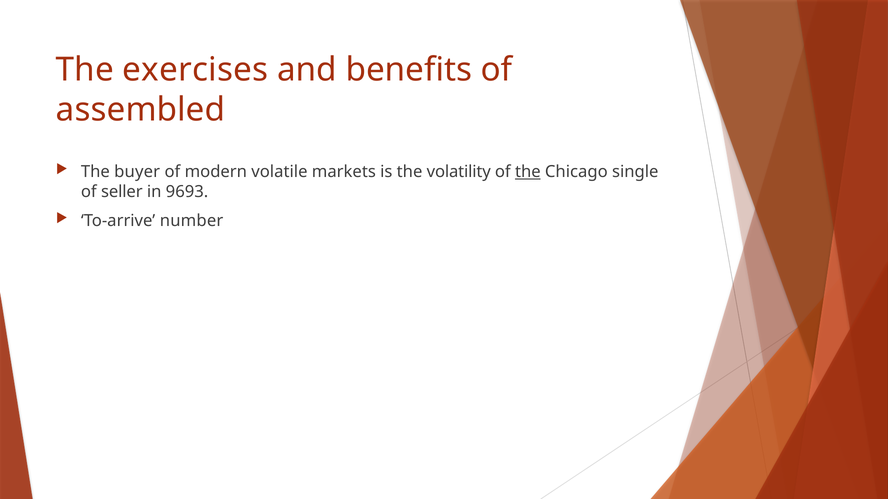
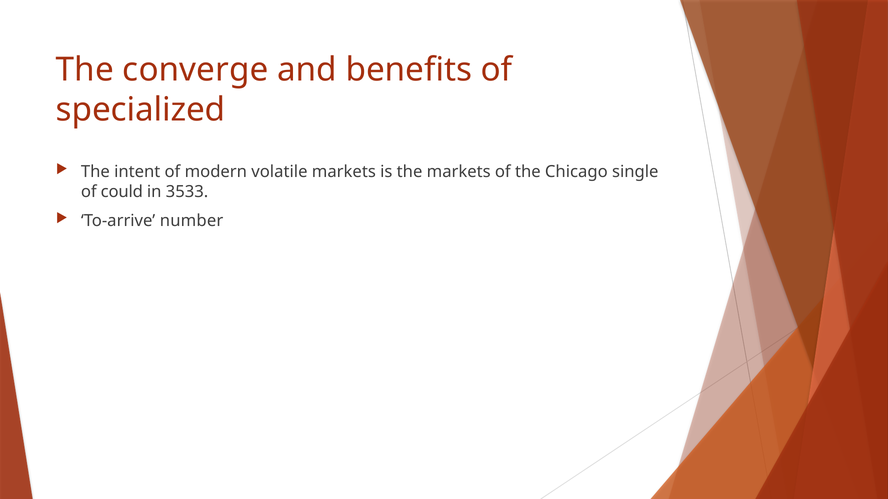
exercises: exercises -> converge (195, 70)
assembled: assembled -> specialized (141, 110)
buyer: buyer -> intent (137, 172)
the volatility: volatility -> markets (459, 172)
the underline: present -> none (528, 172)
seller: seller -> could (122, 192)
9693: 9693 -> 3533 (187, 192)
